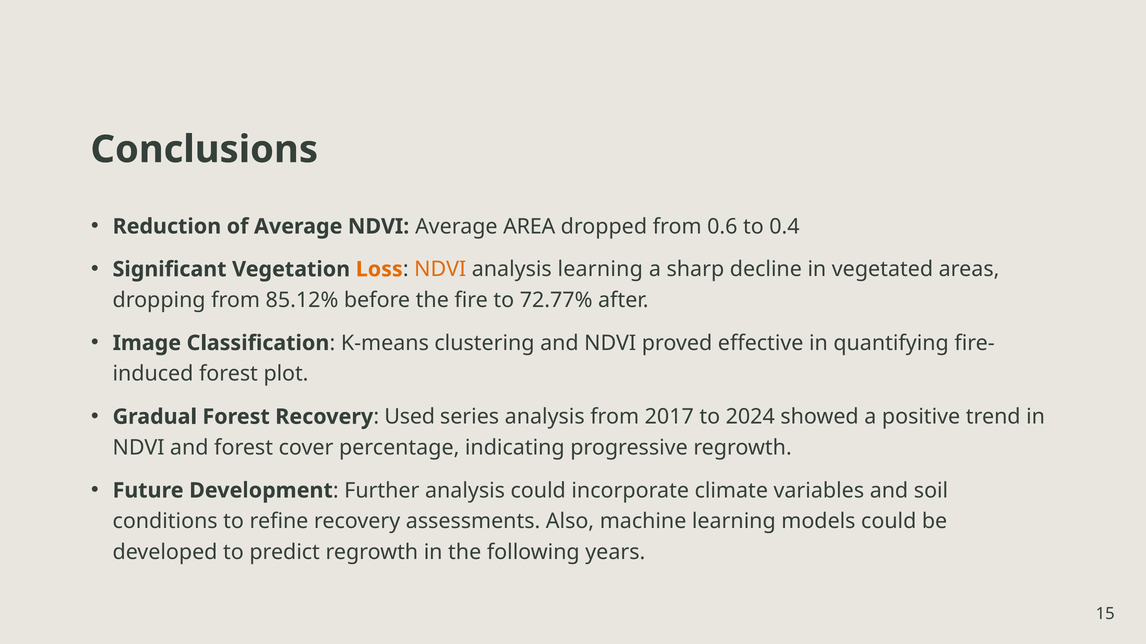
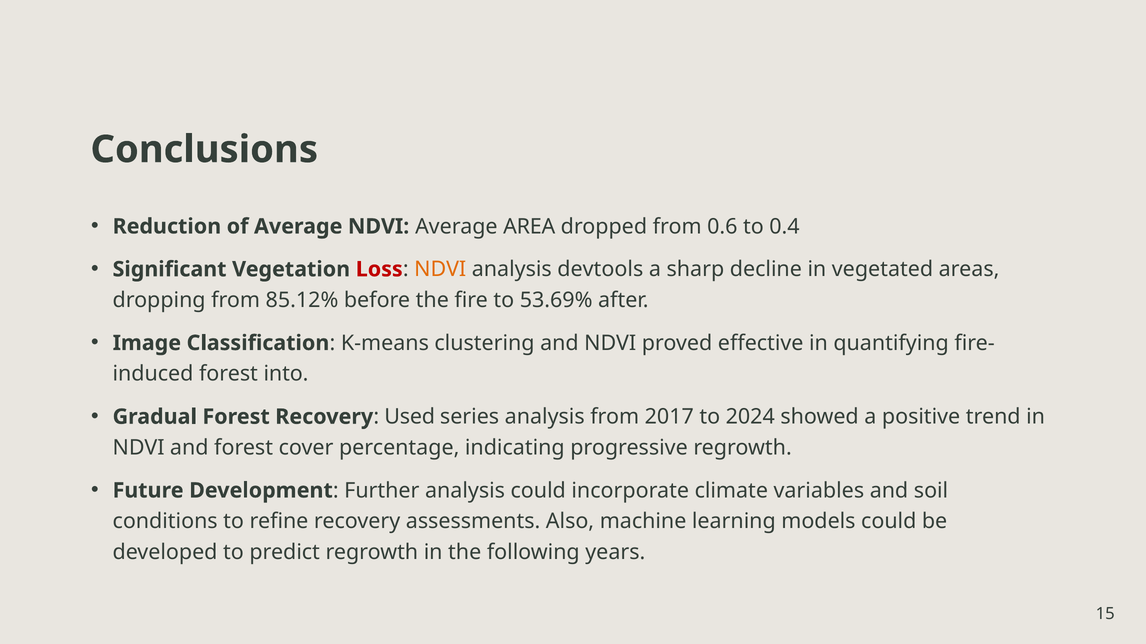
Loss colour: orange -> red (379, 270)
analysis learning: learning -> devtools (600, 270)
72.77%: 72.77% -> 53.69% (556, 300)
plot: plot -> into (286, 374)
